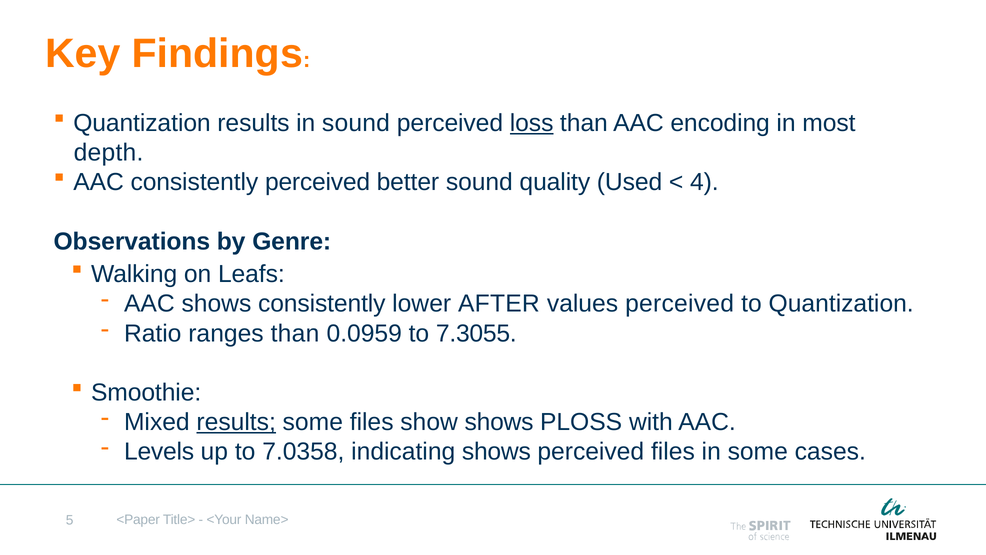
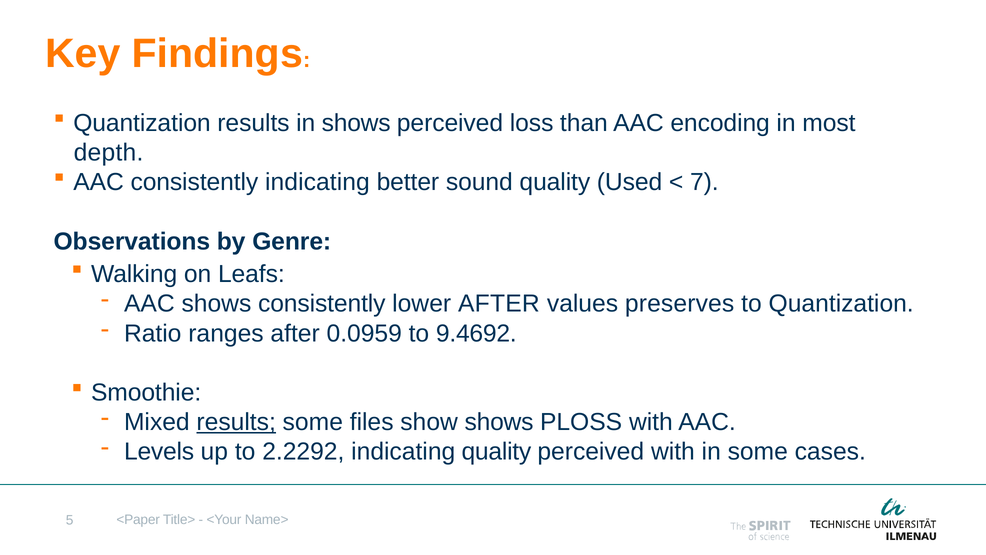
in sound: sound -> shows (356, 123)
loss underline: present -> none (532, 123)
consistently perceived: perceived -> indicating (317, 182)
4: 4 -> 7 (704, 182)
values perceived: perceived -> preserves (680, 304)
ranges than: than -> after (295, 334)
7.3055: 7.3055 -> 9.4692 (476, 334)
7.0358: 7.0358 -> 2.2292 (303, 452)
indicating shows: shows -> quality (496, 452)
perceived files: files -> with (673, 452)
